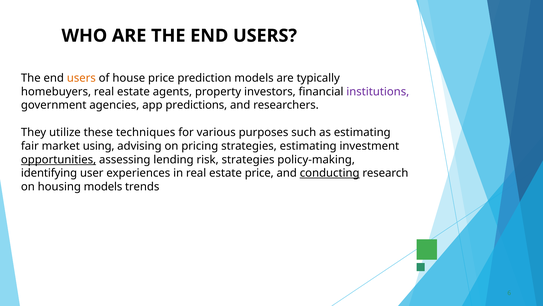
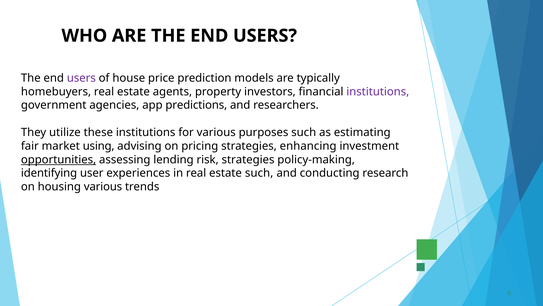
users colour: orange -> purple (81, 78)
these techniques: techniques -> institutions (146, 132)
strategies estimating: estimating -> enhancing (308, 146)
estate price: price -> such (259, 173)
conducting underline: present -> none (330, 173)
housing models: models -> various (103, 187)
